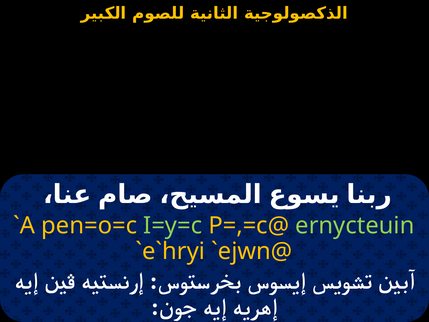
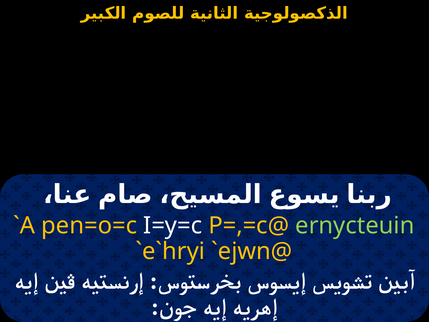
I=y=c colour: light green -> white (173, 225)
